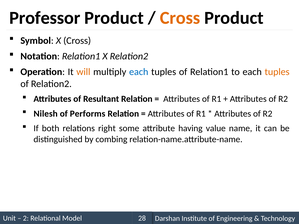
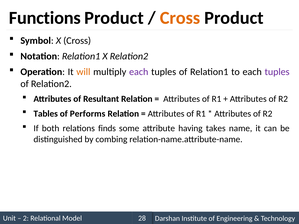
Professor: Professor -> Functions (45, 18)
each colour: blue -> purple (139, 72)
tuples colour: orange -> purple (277, 72)
Nilesh: Nilesh -> Tables (46, 114)
right: right -> finds (107, 128)
value: value -> takes (216, 128)
